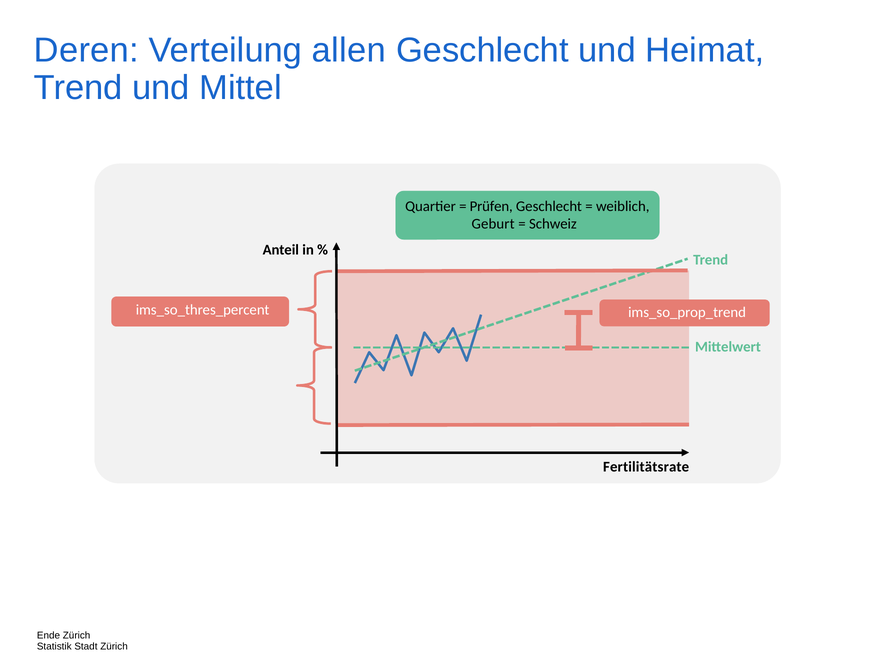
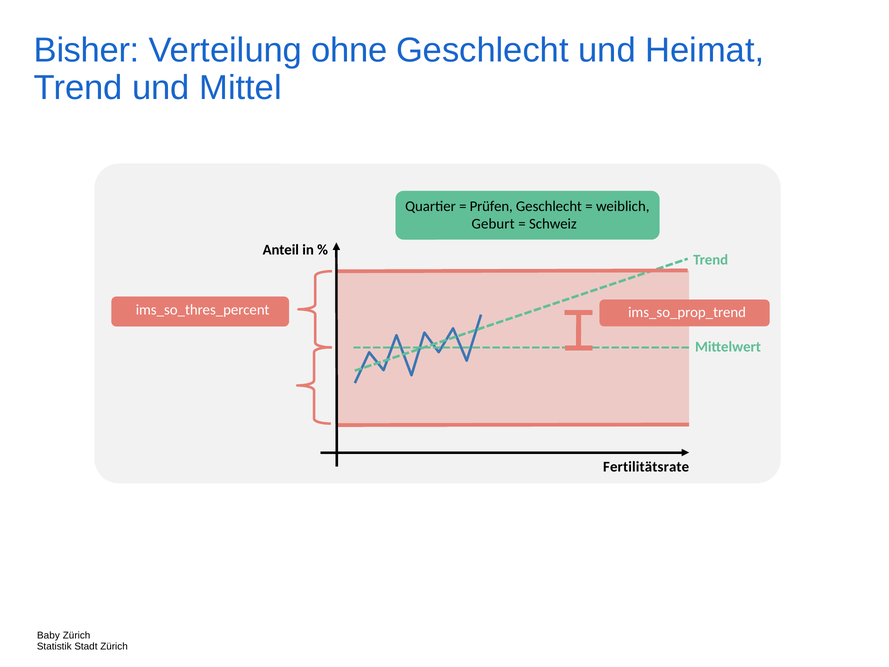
Deren: Deren -> Bisher (87, 50)
allen: allen -> ohne (349, 50)
Ende: Ende -> Baby (48, 635)
